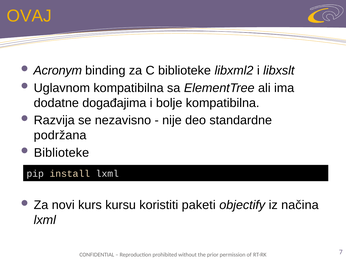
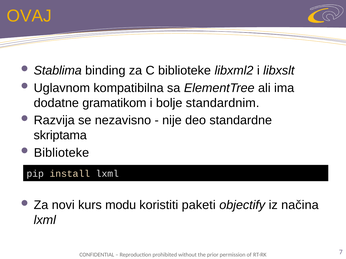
Acronym: Acronym -> Stablima (58, 71)
događajima: događajima -> gramatikom (114, 103)
bolje kompatibilna: kompatibilna -> standardnim (223, 103)
podržana: podržana -> skriptama (60, 136)
kursu: kursu -> modu (121, 205)
